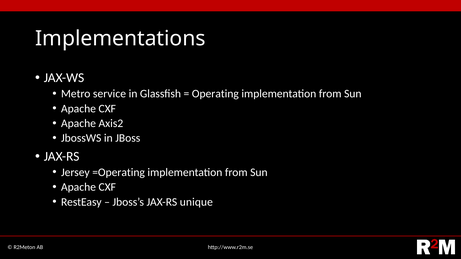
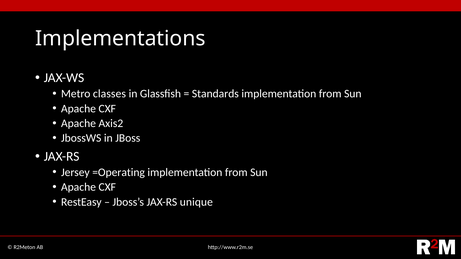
service: service -> classes (109, 94)
Operating: Operating -> Standards (215, 94)
